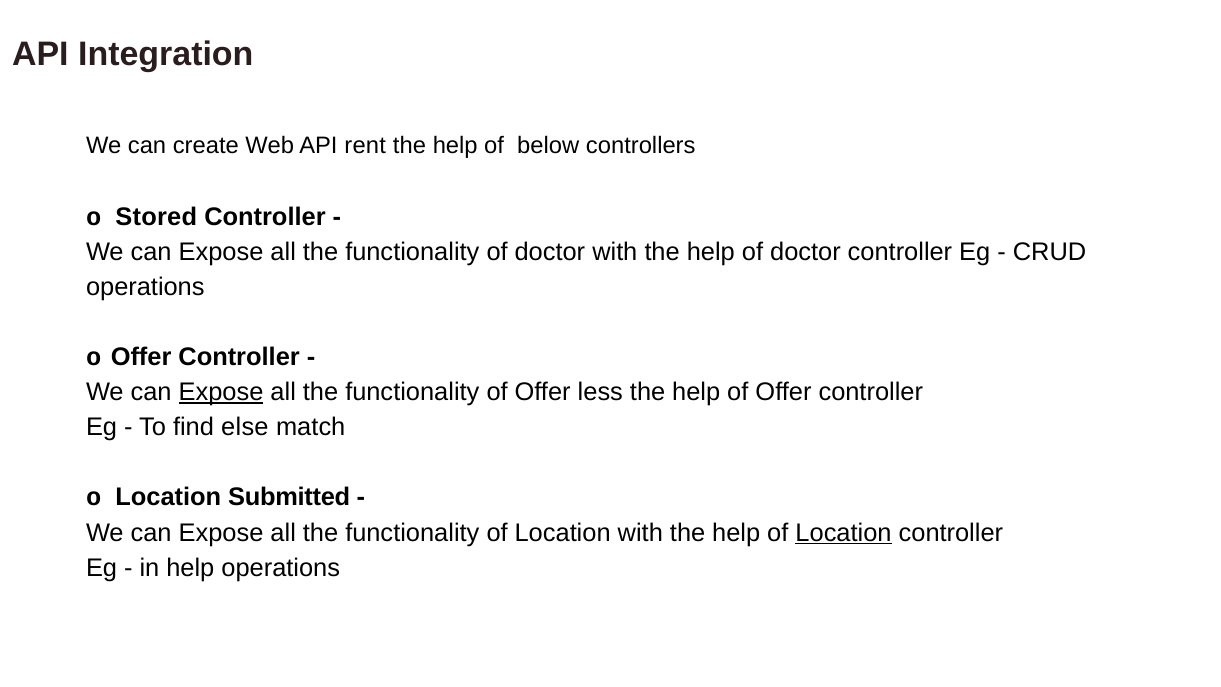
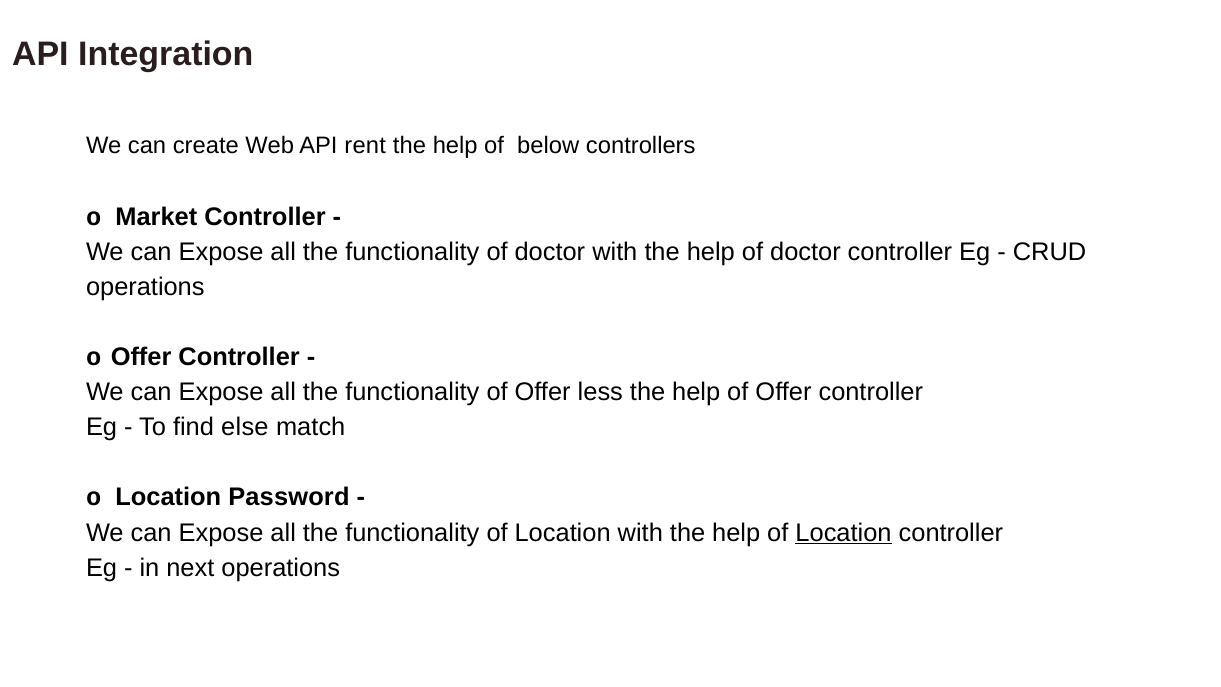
Stored: Stored -> Market (156, 217)
Expose underline: present -> none (221, 392)
Submitted: Submitted -> Password (289, 497)
in help: help -> next (190, 568)
